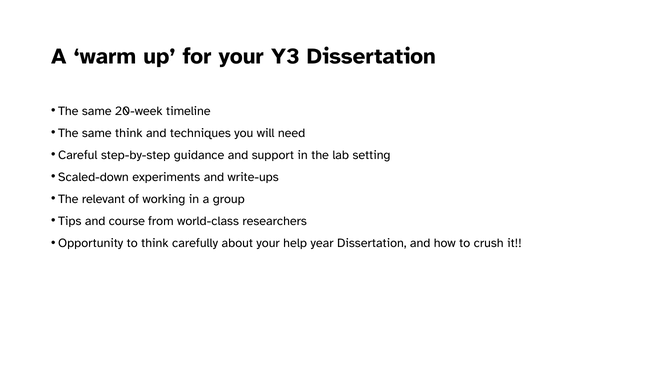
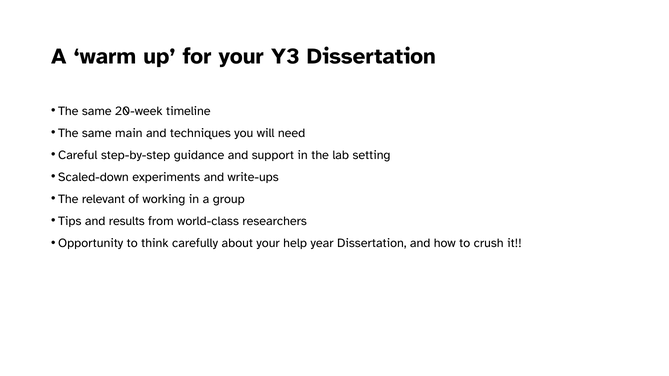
same think: think -> main (129, 133)
course: course -> results (127, 221)
